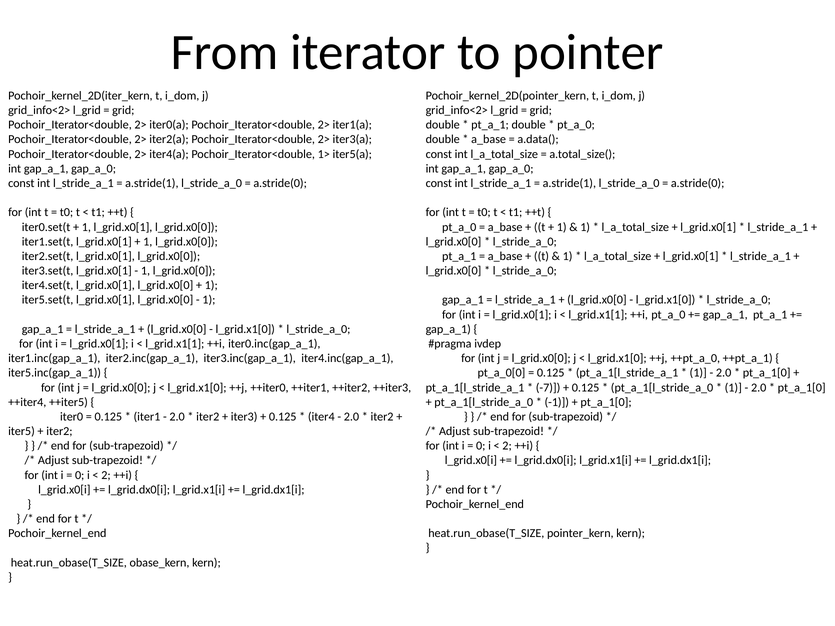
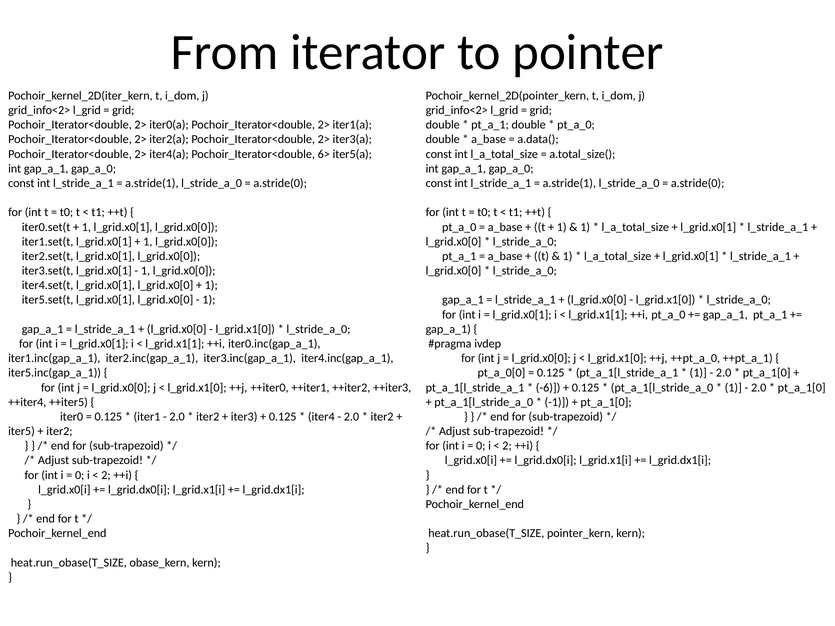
1>: 1> -> 6> (324, 154)
-7: -7 -> -6 (548, 388)
